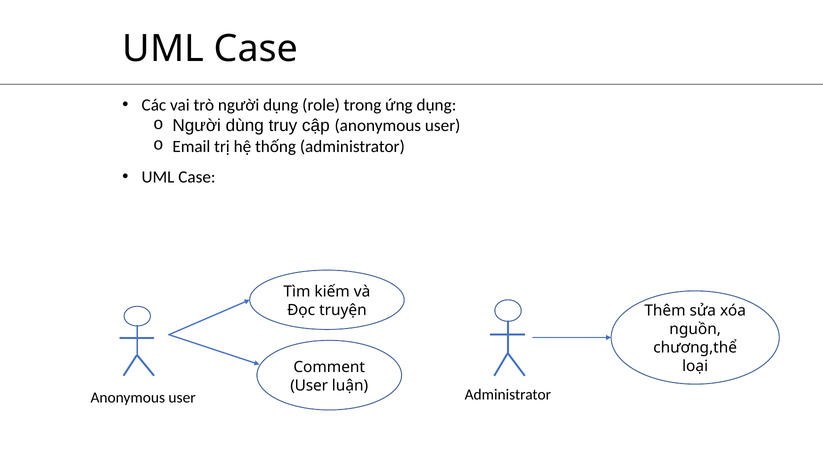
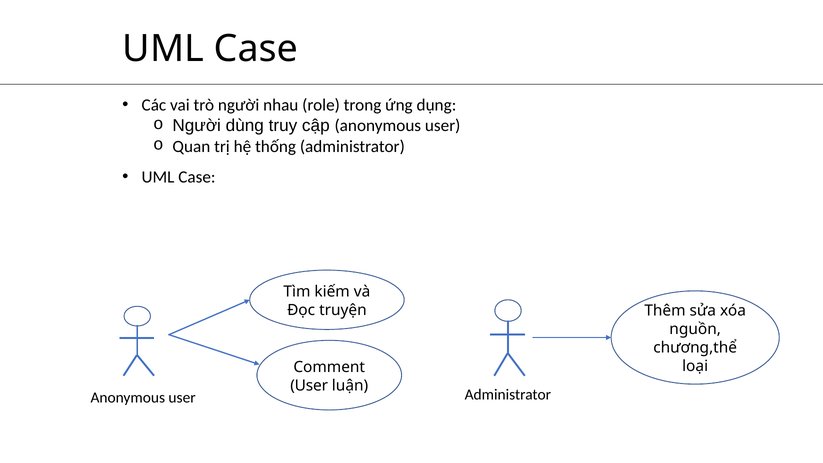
người dụng: dụng -> nhau (281, 105)
Email: Email -> Quan (191, 146)
